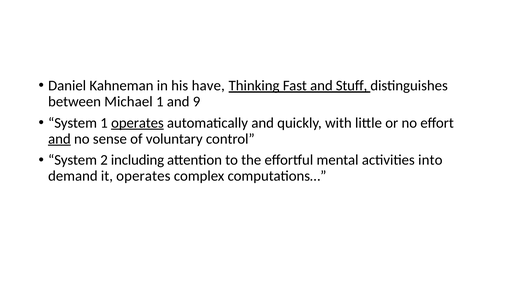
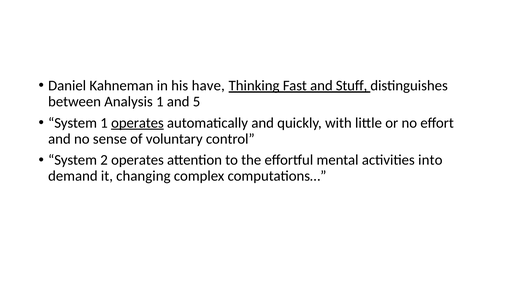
Michael: Michael -> Analysis (129, 102)
9: 9 -> 5 (197, 102)
and underline: present -> none (59, 139)
2 including: including -> operates (137, 160)
it operates: operates -> changing (143, 176)
